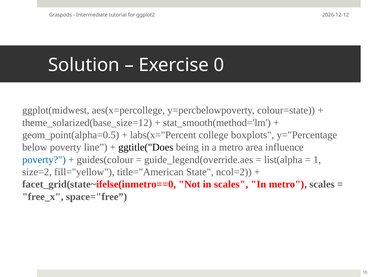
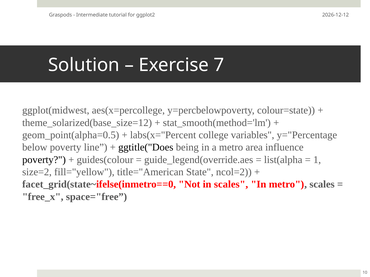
0: 0 -> 7 (219, 65)
boxplots: boxplots -> variables (253, 135)
poverty colour: blue -> black (44, 160)
